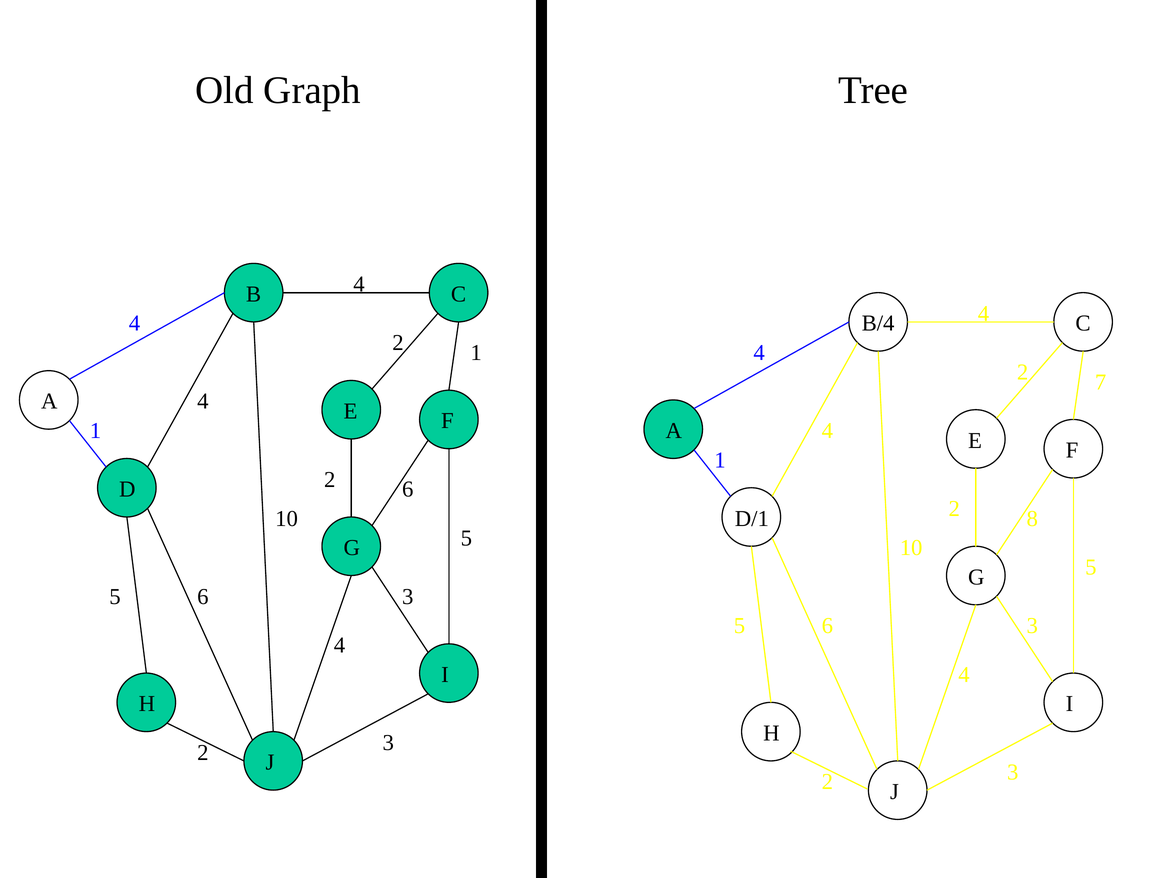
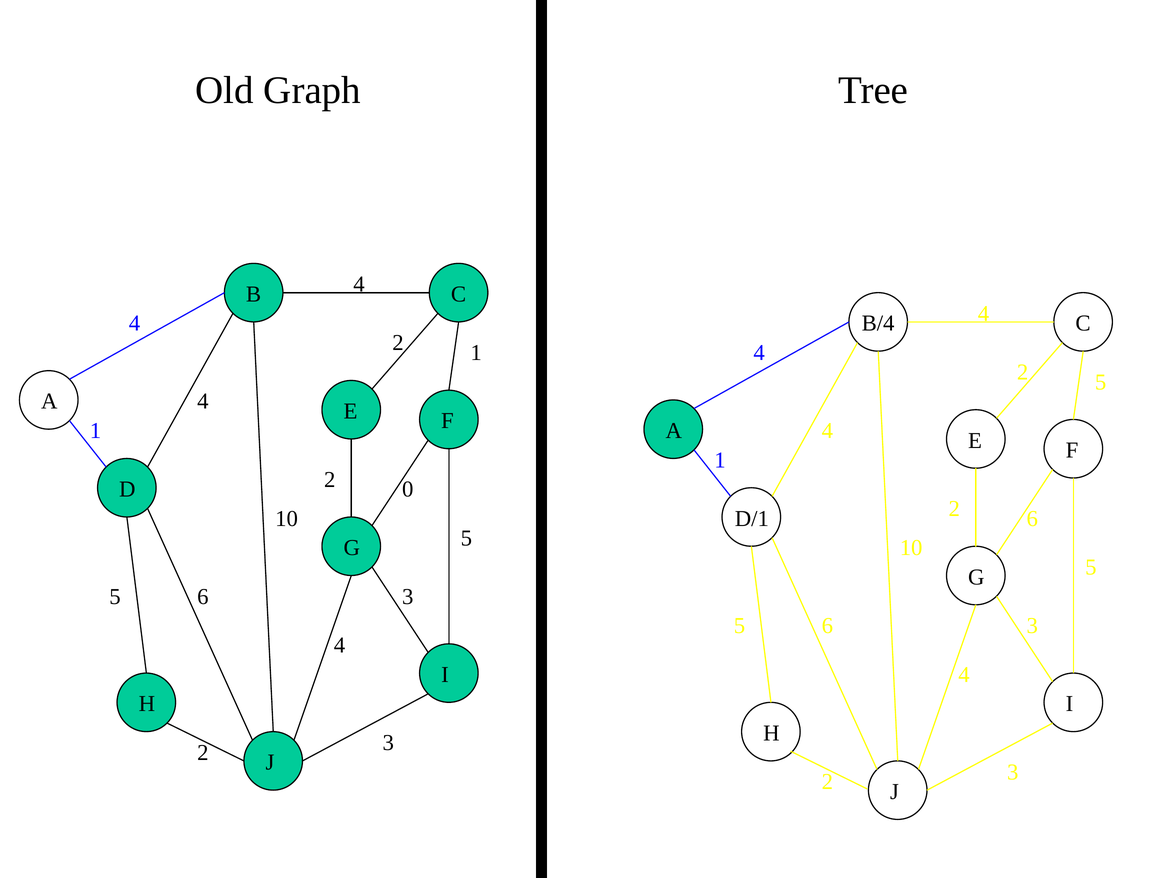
7: 7 -> 5 (1101, 382)
2 6: 6 -> 0 (408, 489)
2 8: 8 -> 6 (1032, 519)
